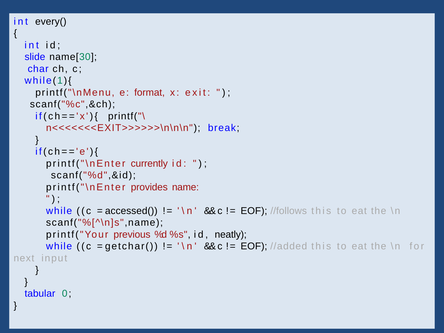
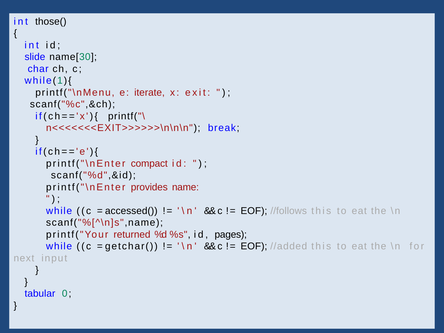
every(: every( -> those( (51, 22)
format: format -> iterate (150, 93)
currently: currently -> compact (149, 164)
previous: previous -> returned (132, 235)
neatly: neatly -> pages (231, 235)
